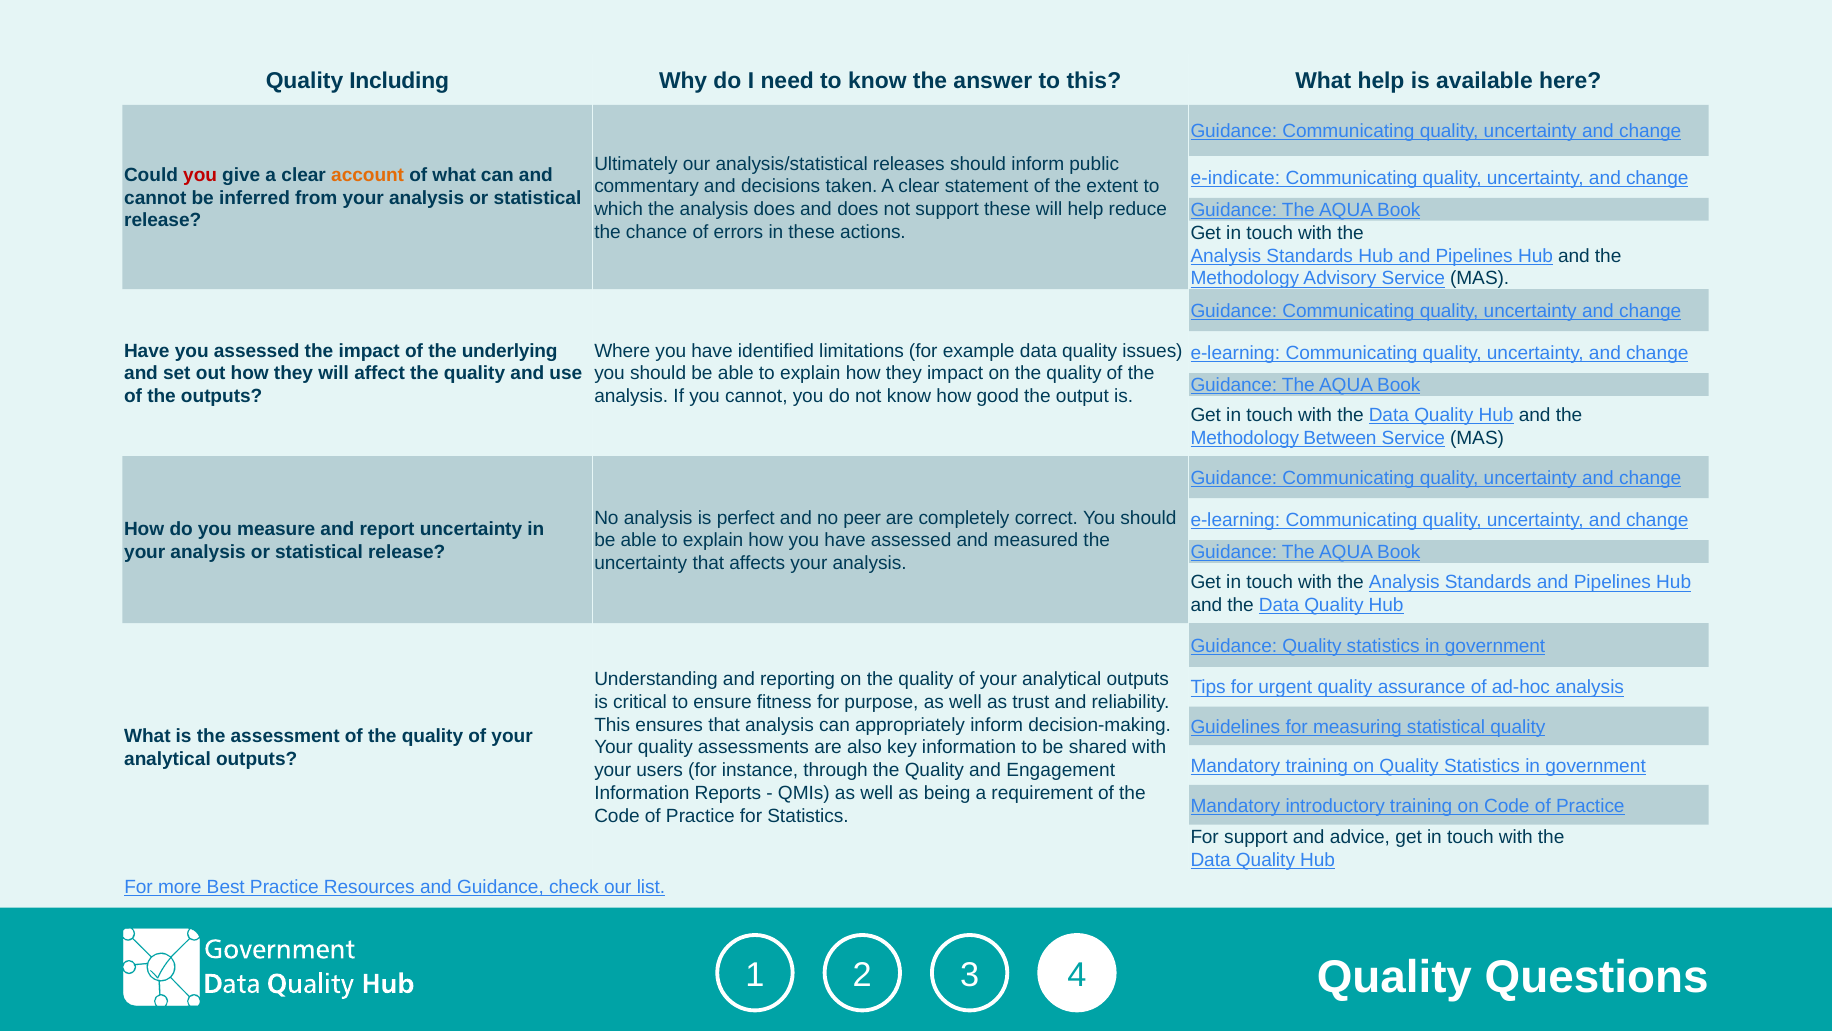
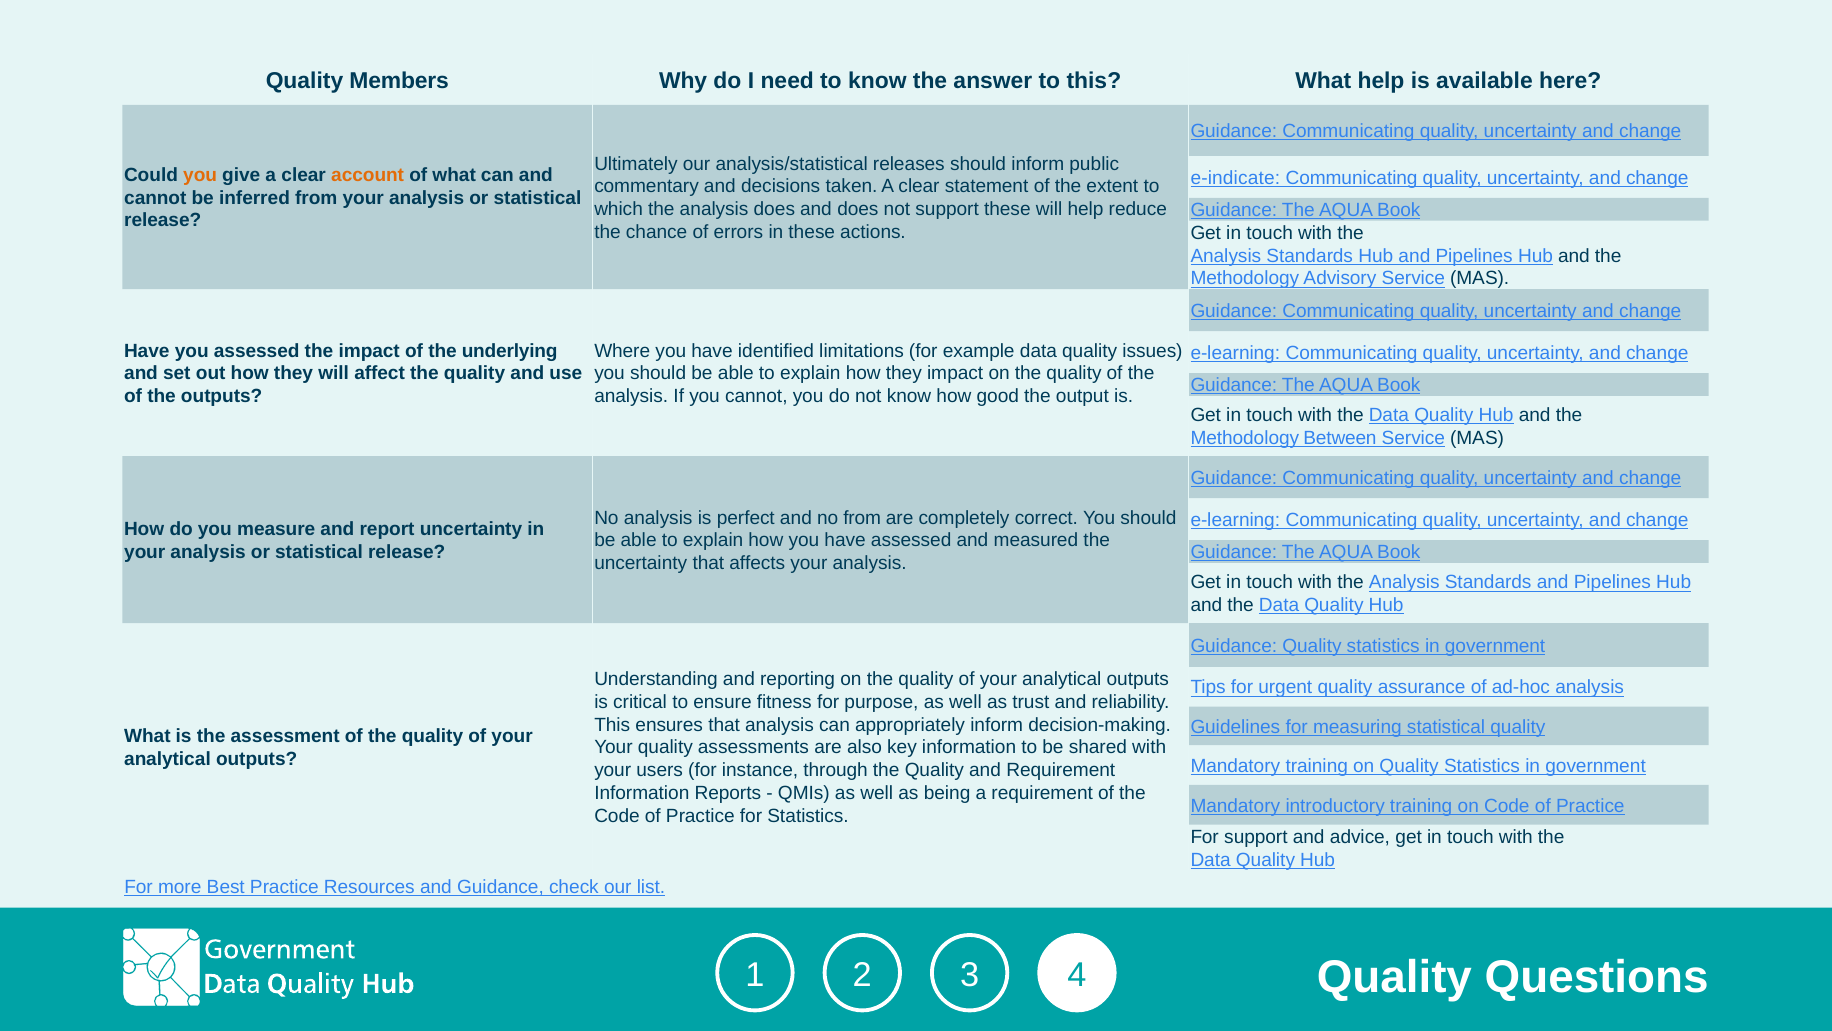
Including: Including -> Members (399, 81)
you colour: red -> orange (200, 175)
no peer: peer -> from (862, 517)
and Engagement: Engagement -> Requirement (1061, 770)
